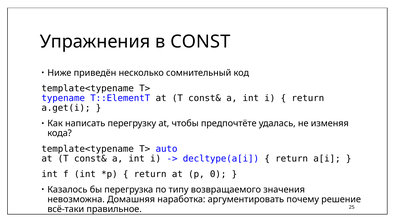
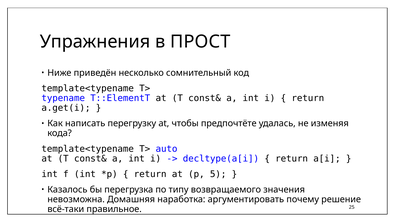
CONST: CONST -> ПРОСТ (200, 42)
0: 0 -> 5 (218, 174)
